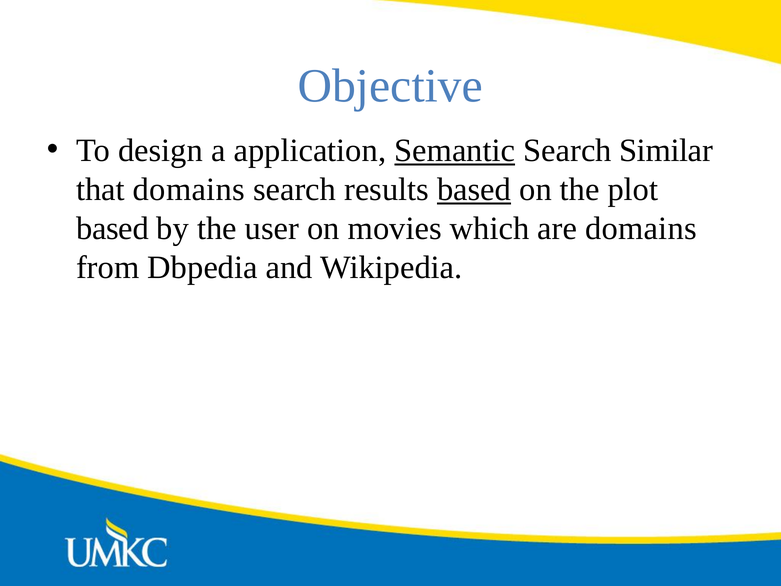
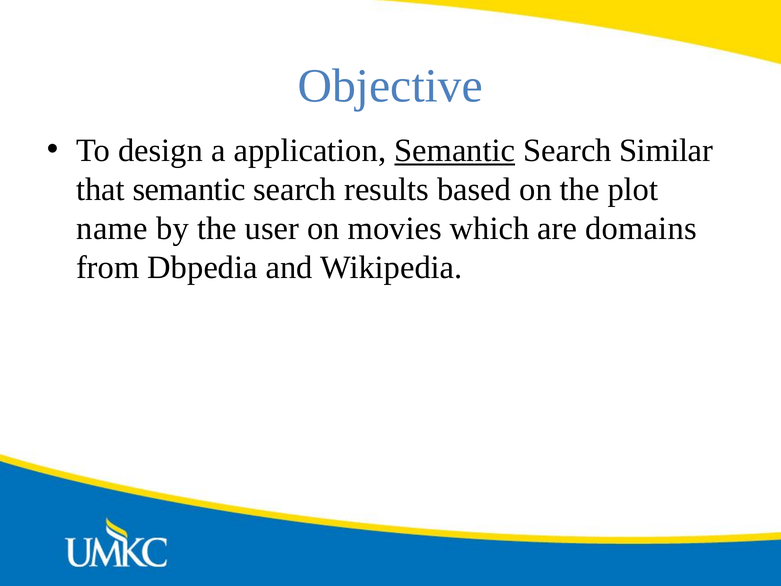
that domains: domains -> semantic (189, 189)
based underline: present -> none (474, 189)
based: based -> name (112, 229)
